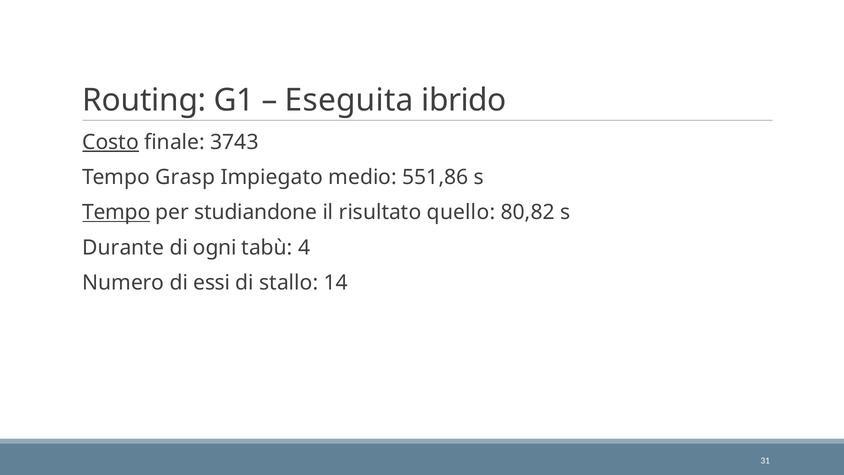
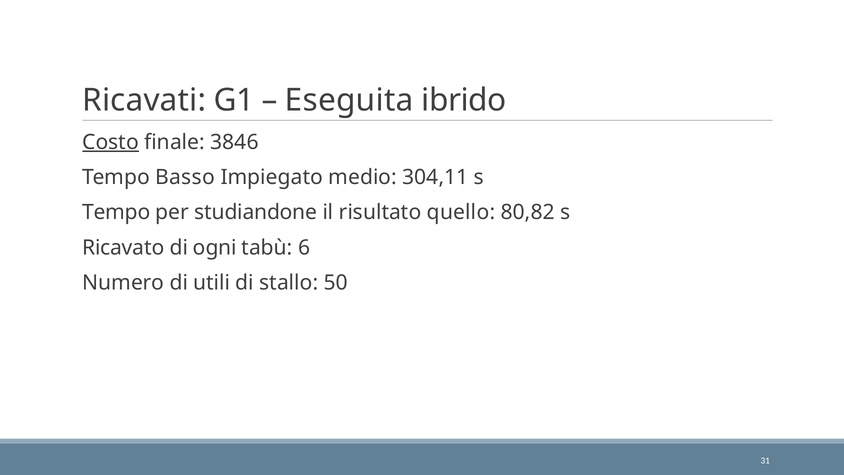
Routing: Routing -> Ricavati (144, 100)
3743: 3743 -> 3846 (234, 142)
Grasp: Grasp -> Basso (185, 177)
551,86: 551,86 -> 304,11 (435, 177)
Tempo underline: present -> none (116, 212)
Durante: Durante -> Ricavato (123, 247)
4: 4 -> 6 (304, 247)
essi: essi -> utili (212, 283)
14: 14 -> 50 (336, 283)
